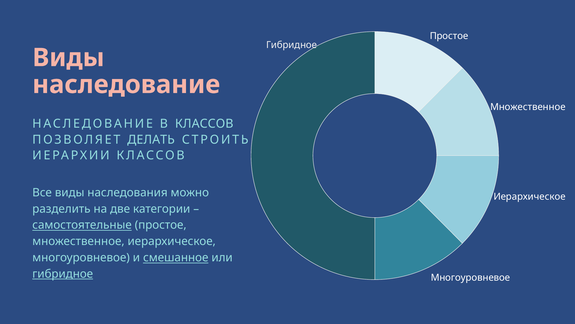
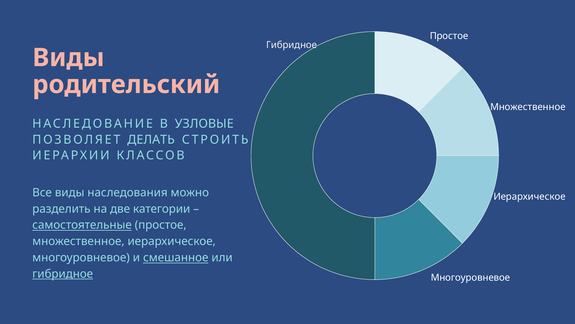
наследование: наследование -> родительский (126, 84)
В КЛАССОВ: КЛАССОВ -> УЗЛОВЫЕ (204, 124)
